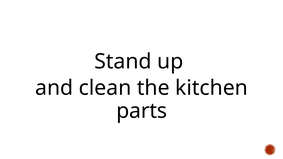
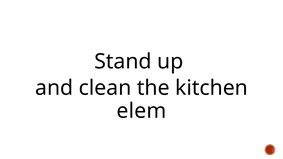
parts: parts -> elem (141, 111)
